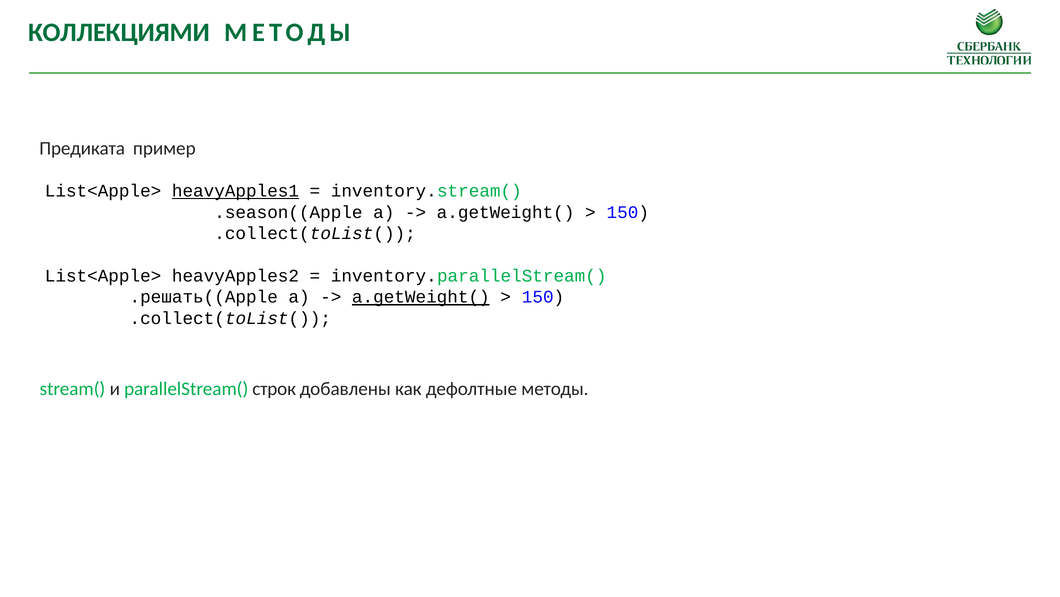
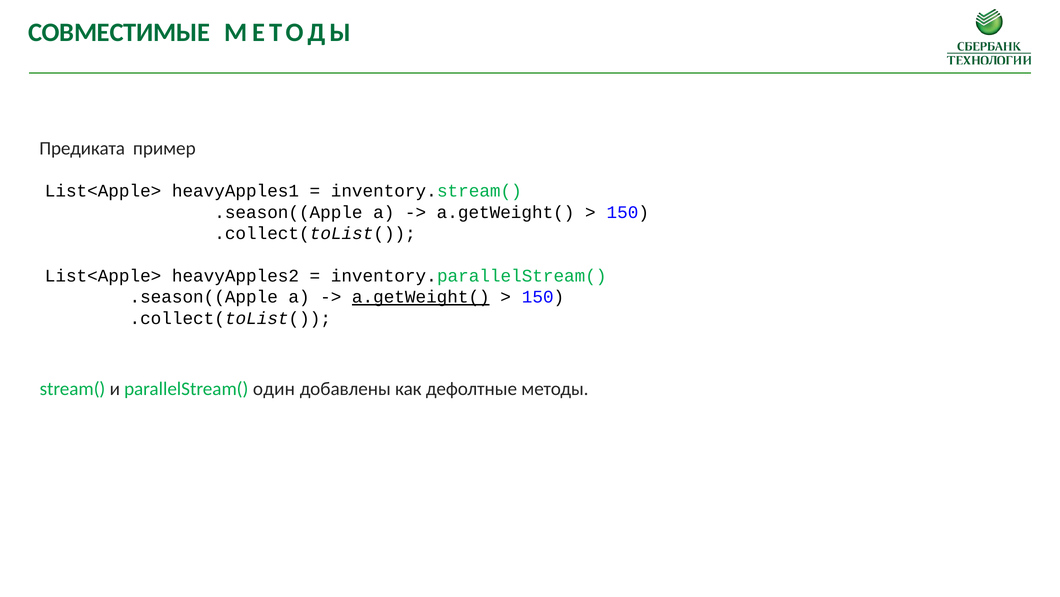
КОЛЛЕКЦИЯМИ: КОЛЛЕКЦИЯМИ -> СОВМЕСТИМЫЕ (119, 32)
heavyApples1 underline: present -> none (235, 191)
.решать((Apple: .решать((Apple -> .season((Apple (204, 297)
строк: строк -> один (274, 389)
